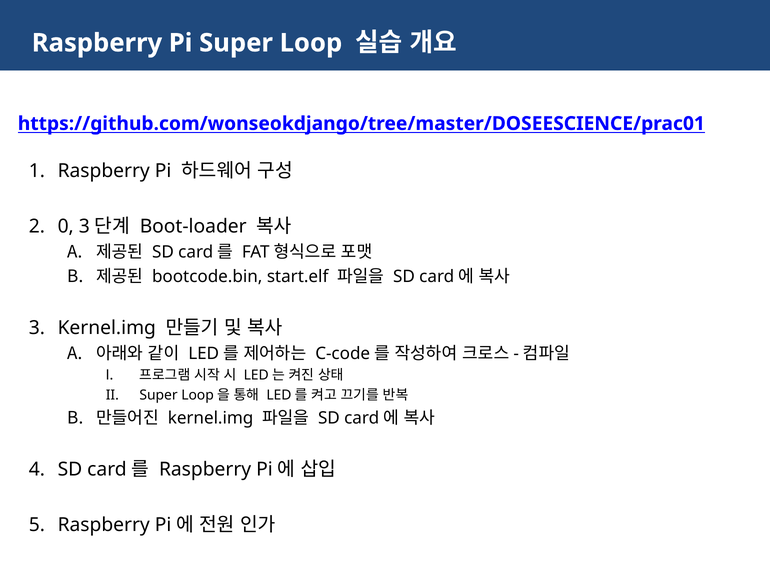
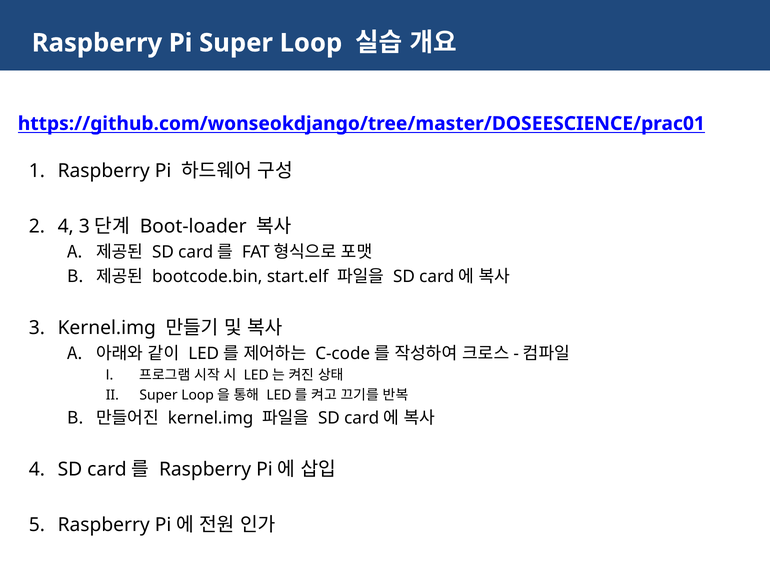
2 0: 0 -> 4 (66, 226)
